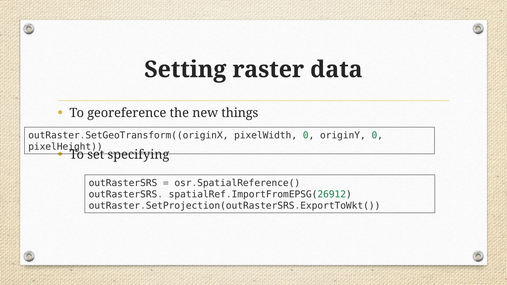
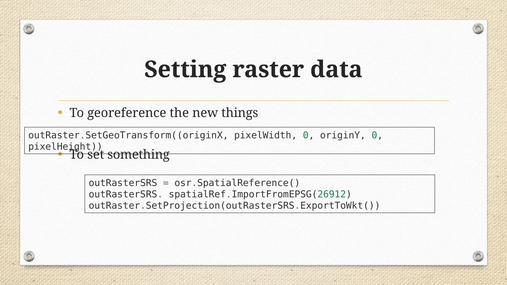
specifying: specifying -> something (139, 155)
